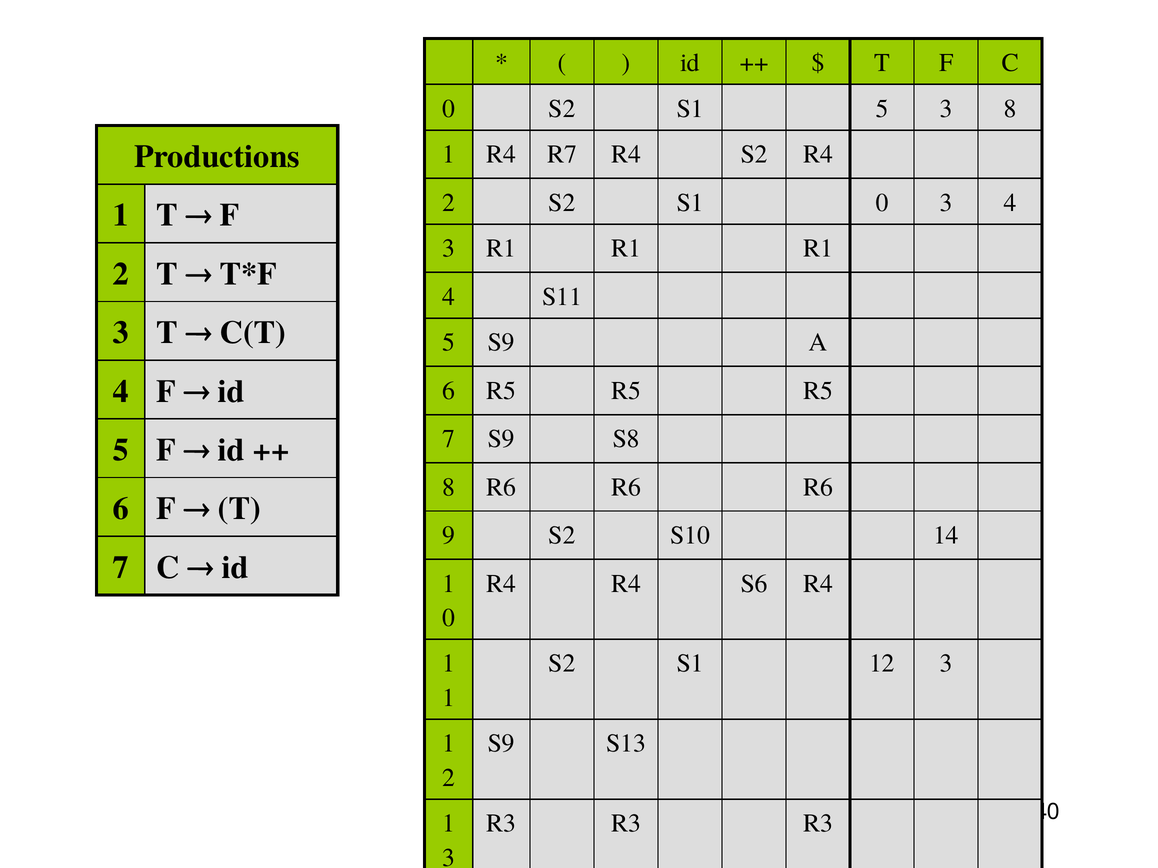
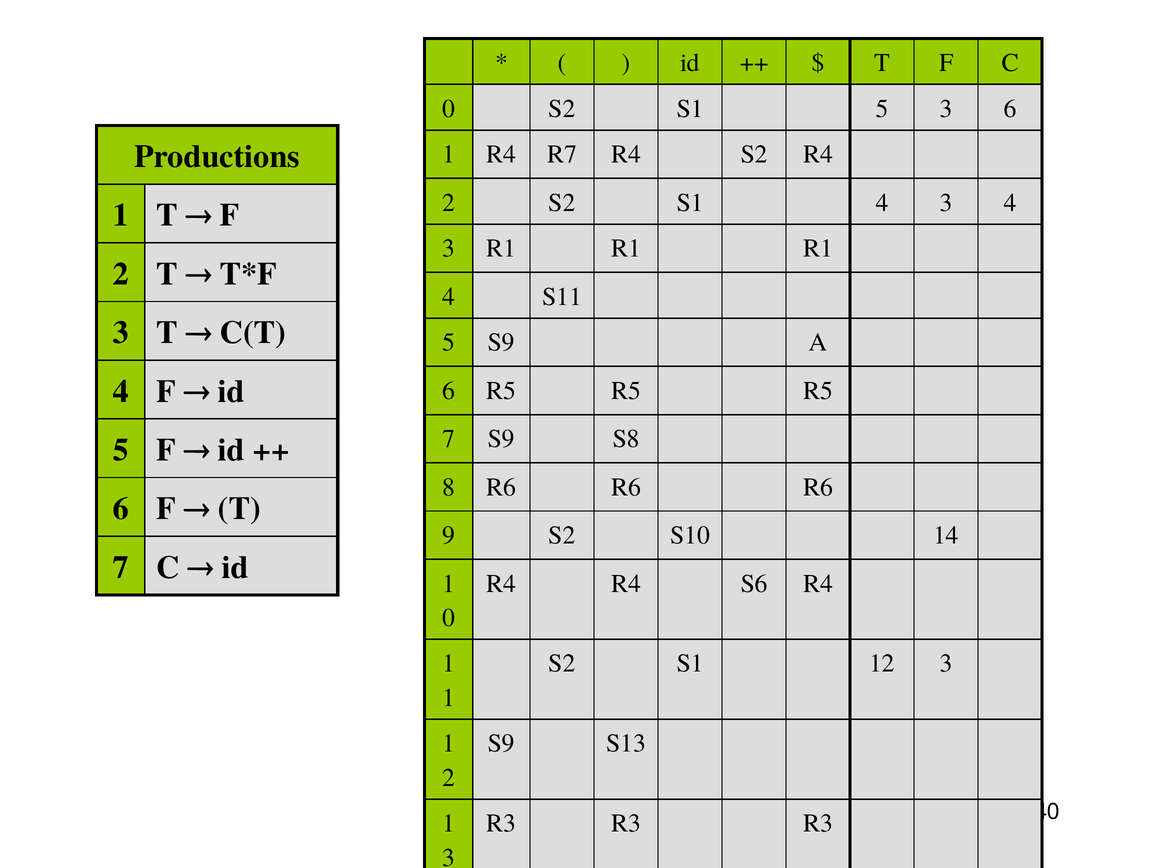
3 8: 8 -> 6 (1010, 109)
S1 0: 0 -> 4 (882, 203)
